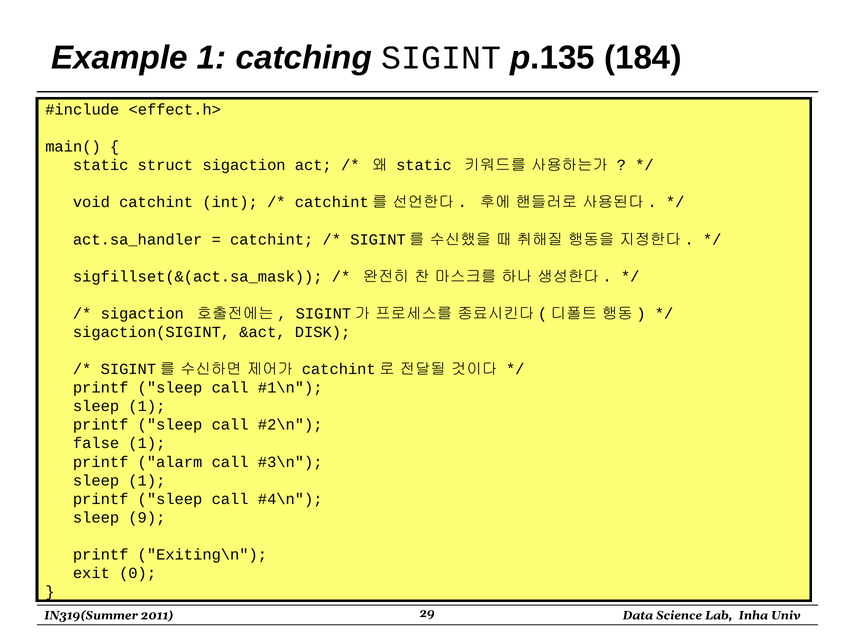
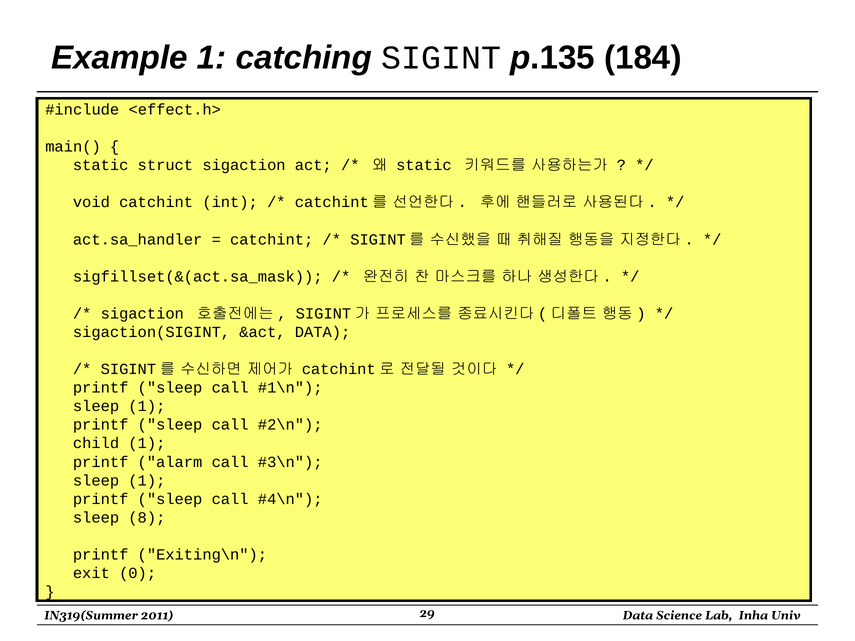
&act DISK: DISK -> DATA (323, 332)
false: false -> child (96, 444)
9: 9 -> 8 (147, 518)
